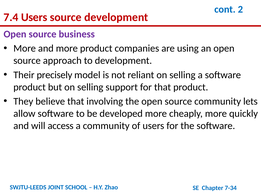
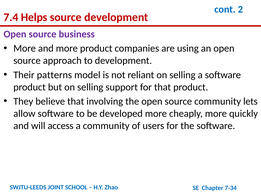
7.4 Users: Users -> Helps (34, 17)
precisely: precisely -> patterns (54, 75)
